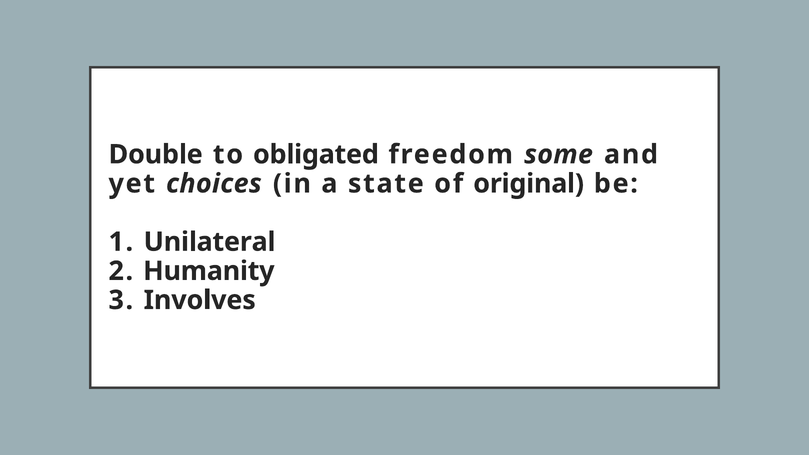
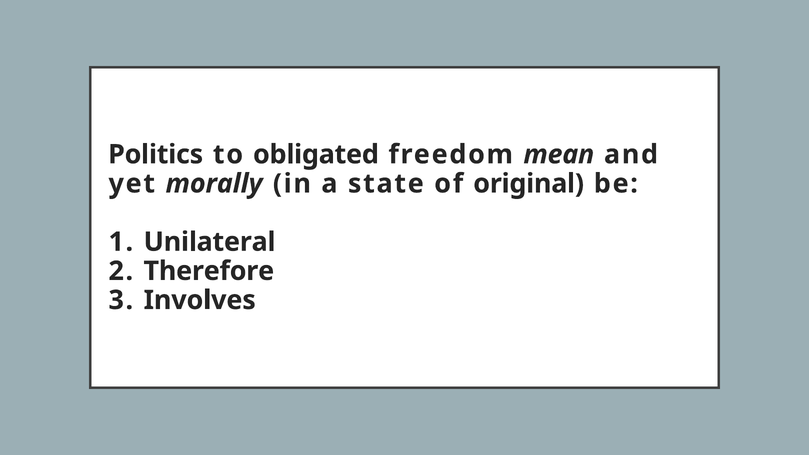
Double: Double -> Politics (156, 154)
some: some -> mean (559, 154)
choices: choices -> morally (214, 184)
Humanity: Humanity -> Therefore (209, 271)
